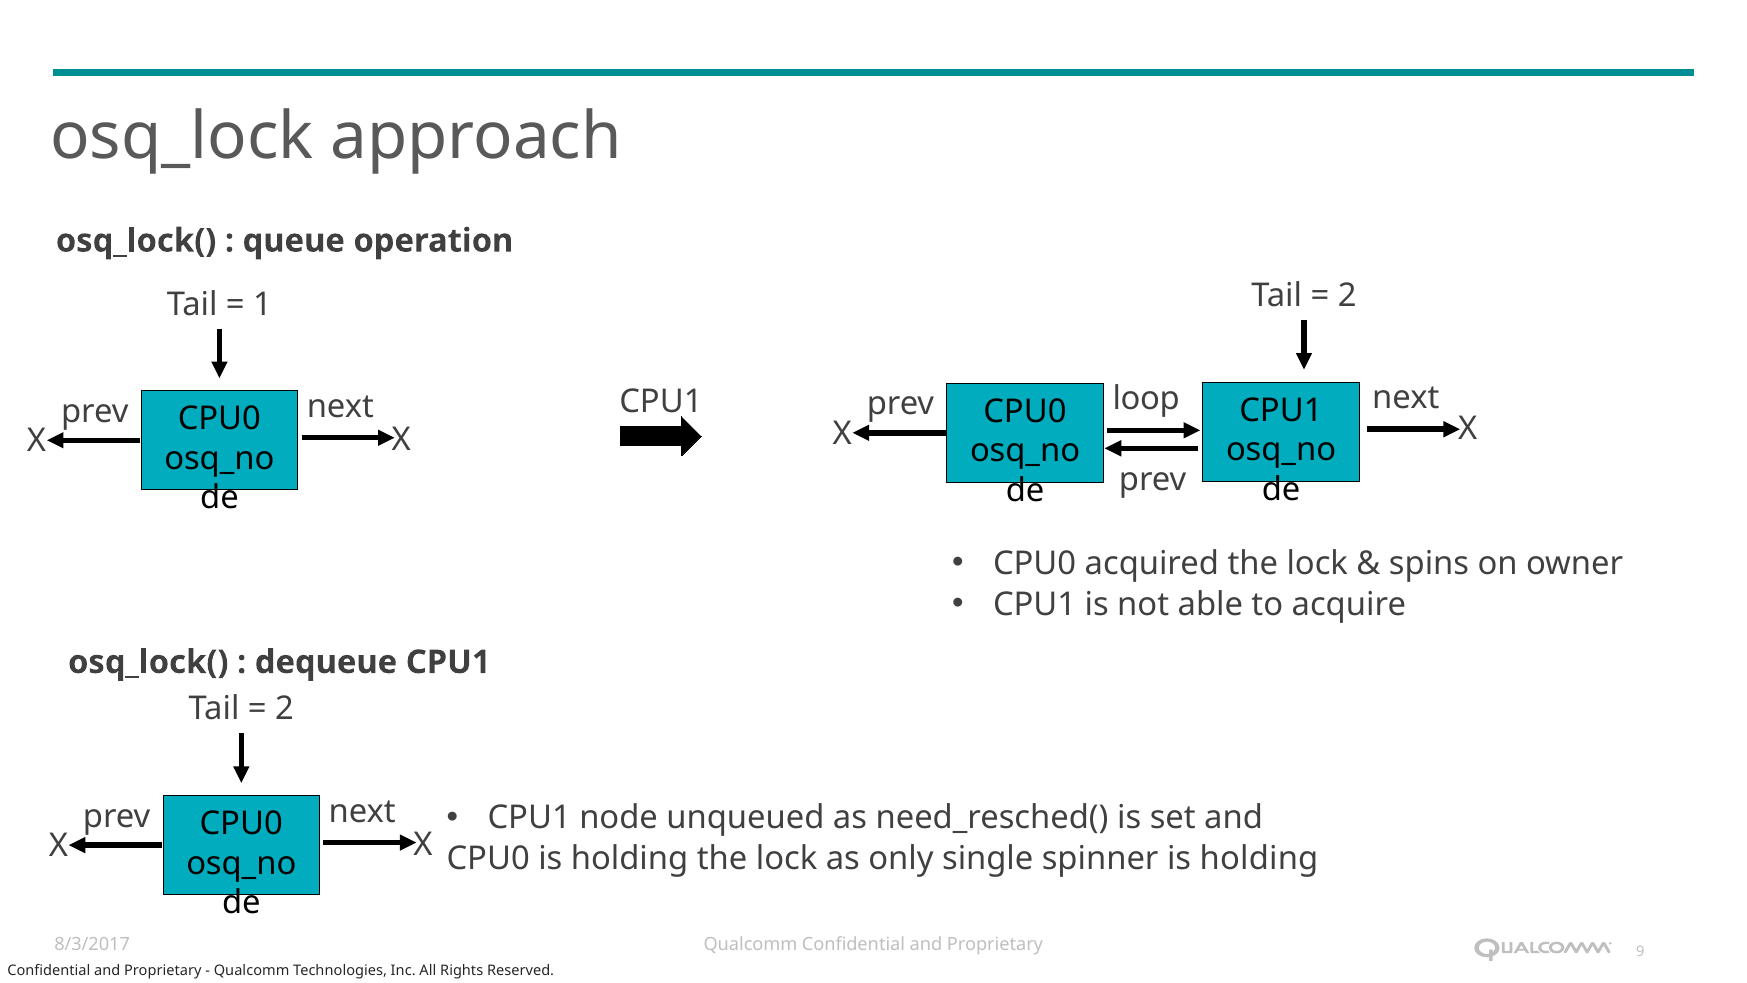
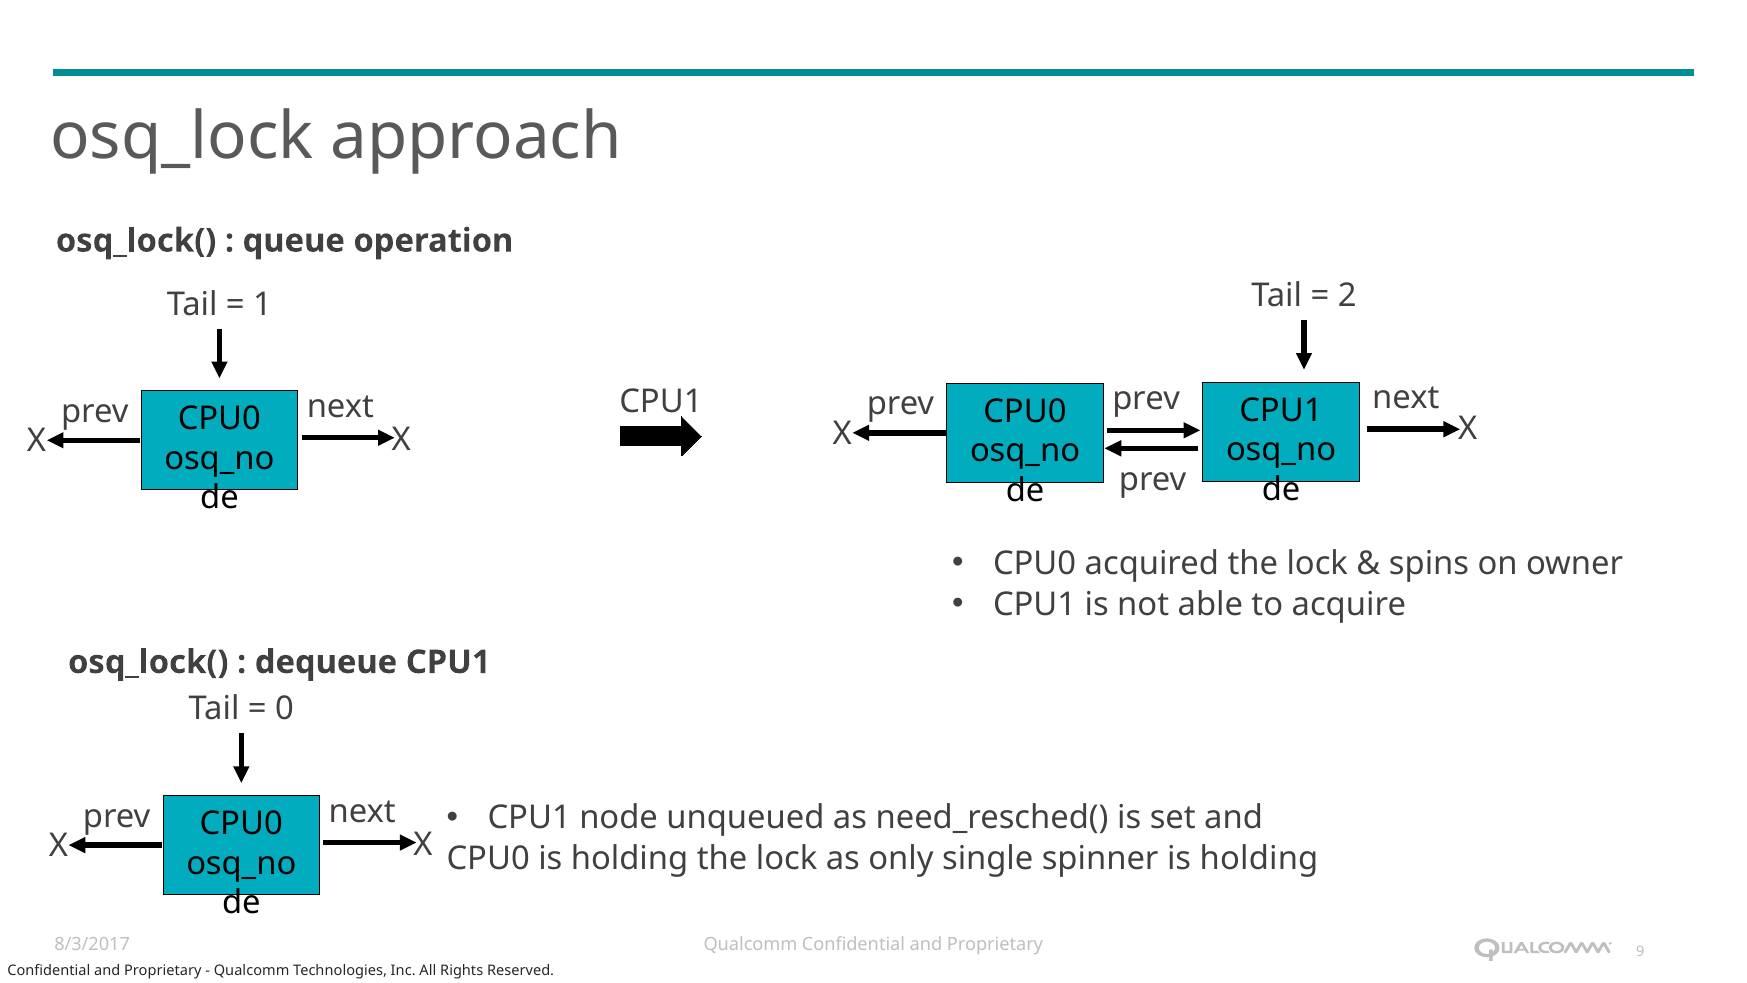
loop: loop -> prev (1146, 399)
2: 2 -> 0 (284, 709)
